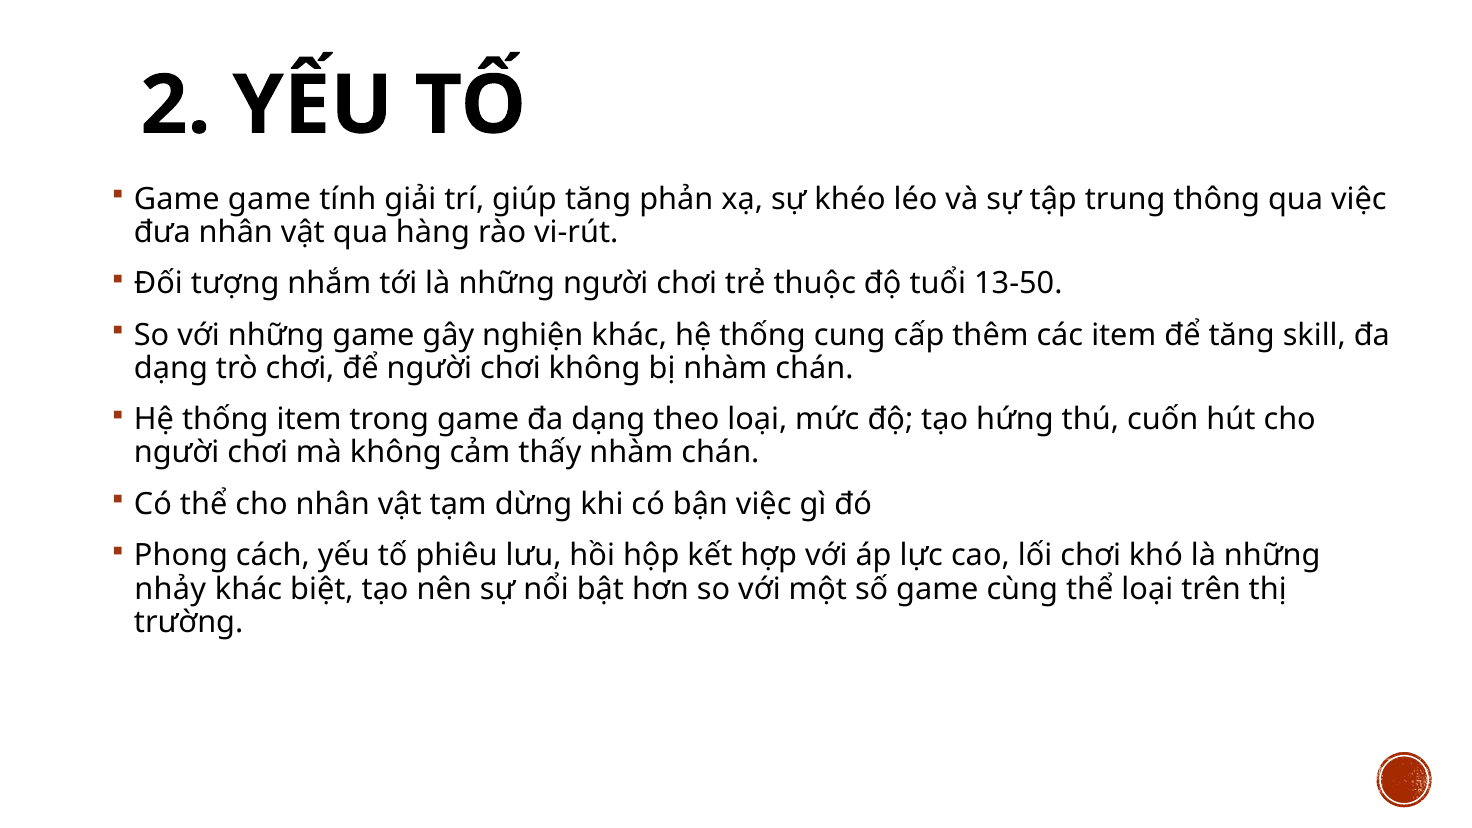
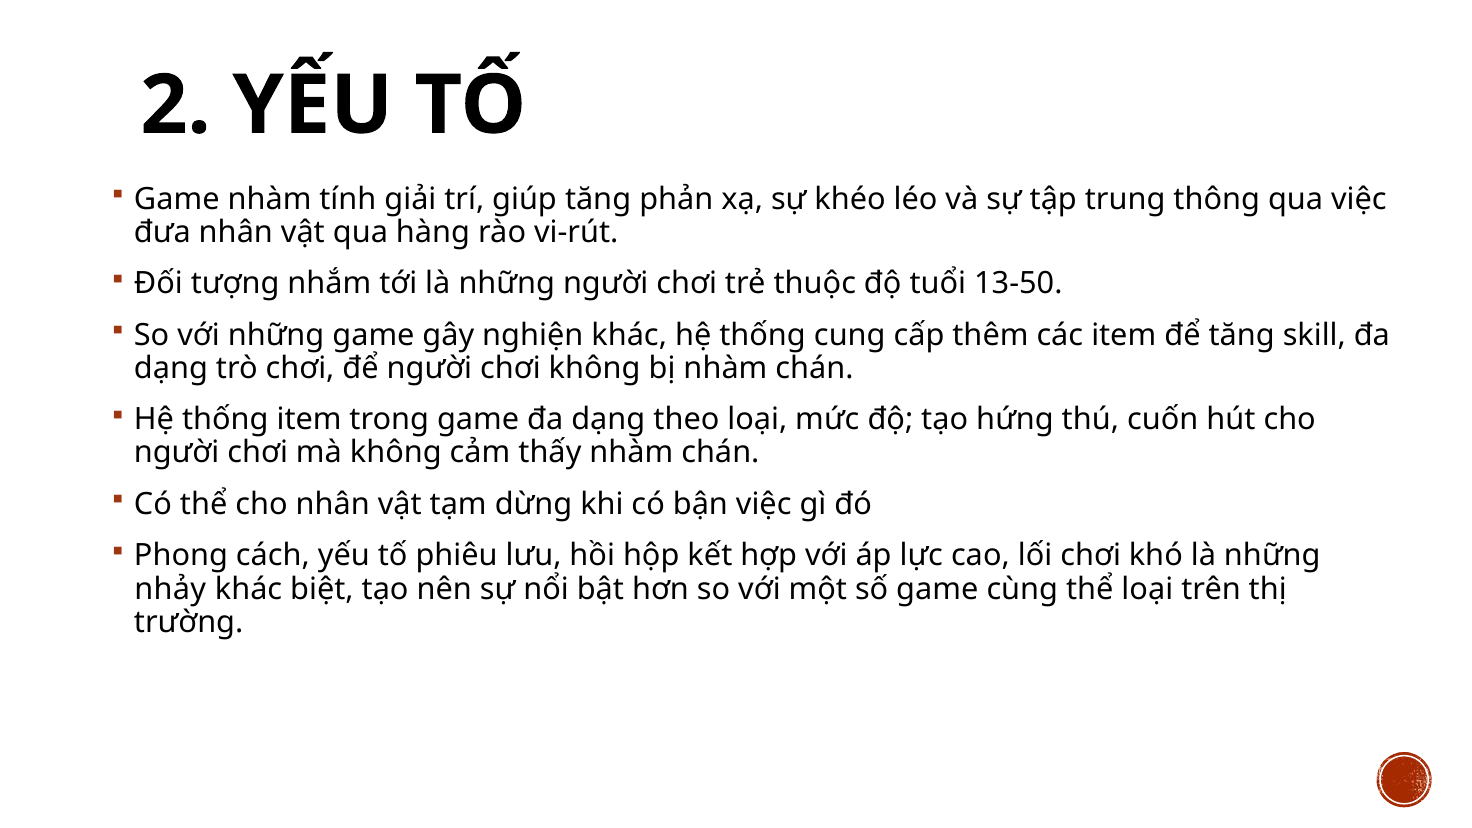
Game game: game -> nhàm (270, 199)
